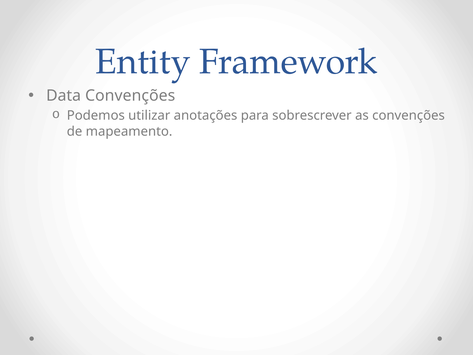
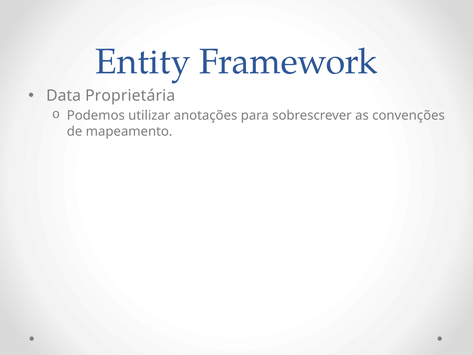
Data Convenções: Convenções -> Proprietária (130, 96)
